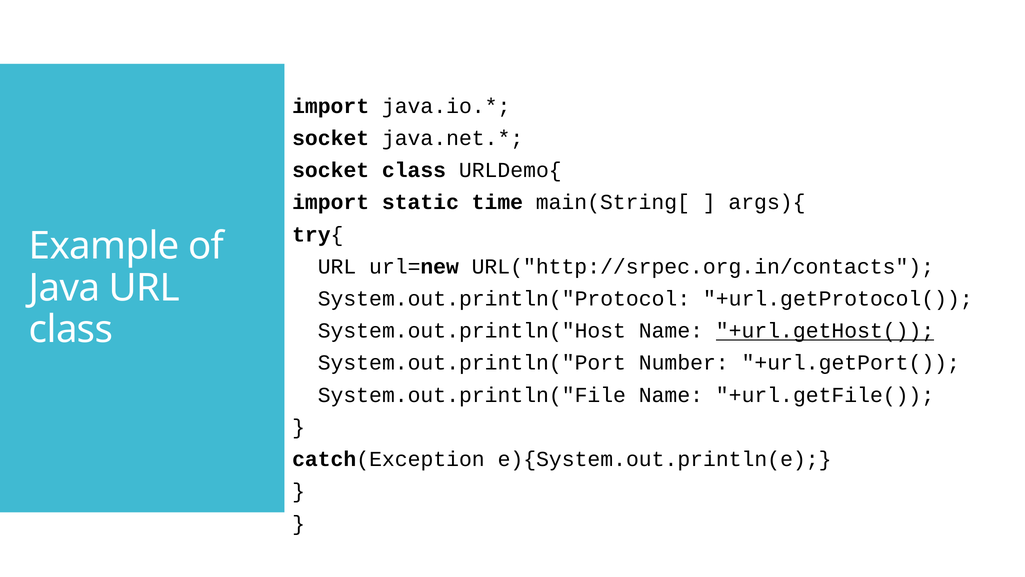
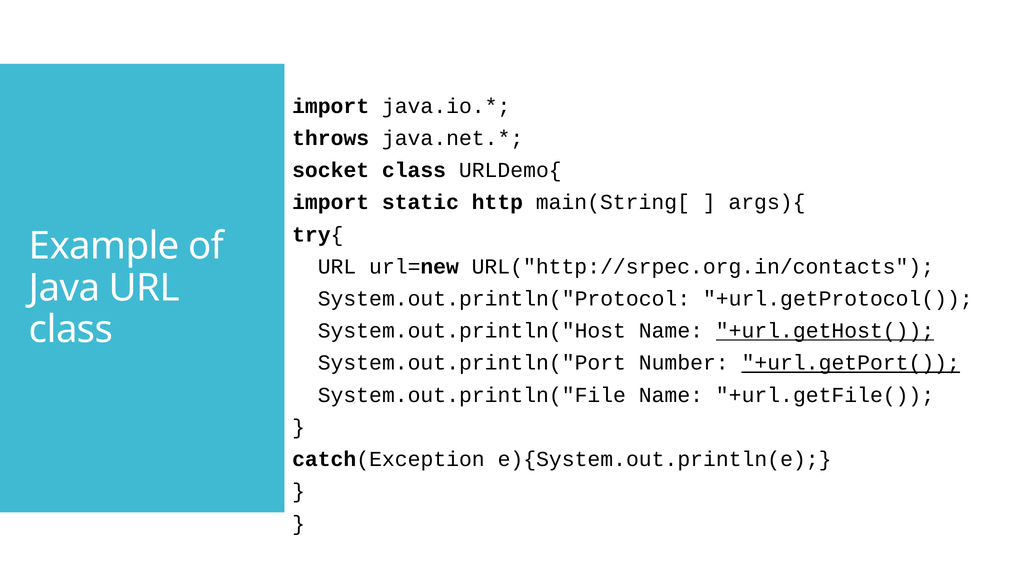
socket: socket -> throws (331, 138)
time: time -> http (497, 202)
+url.getPort( underline: none -> present (851, 363)
